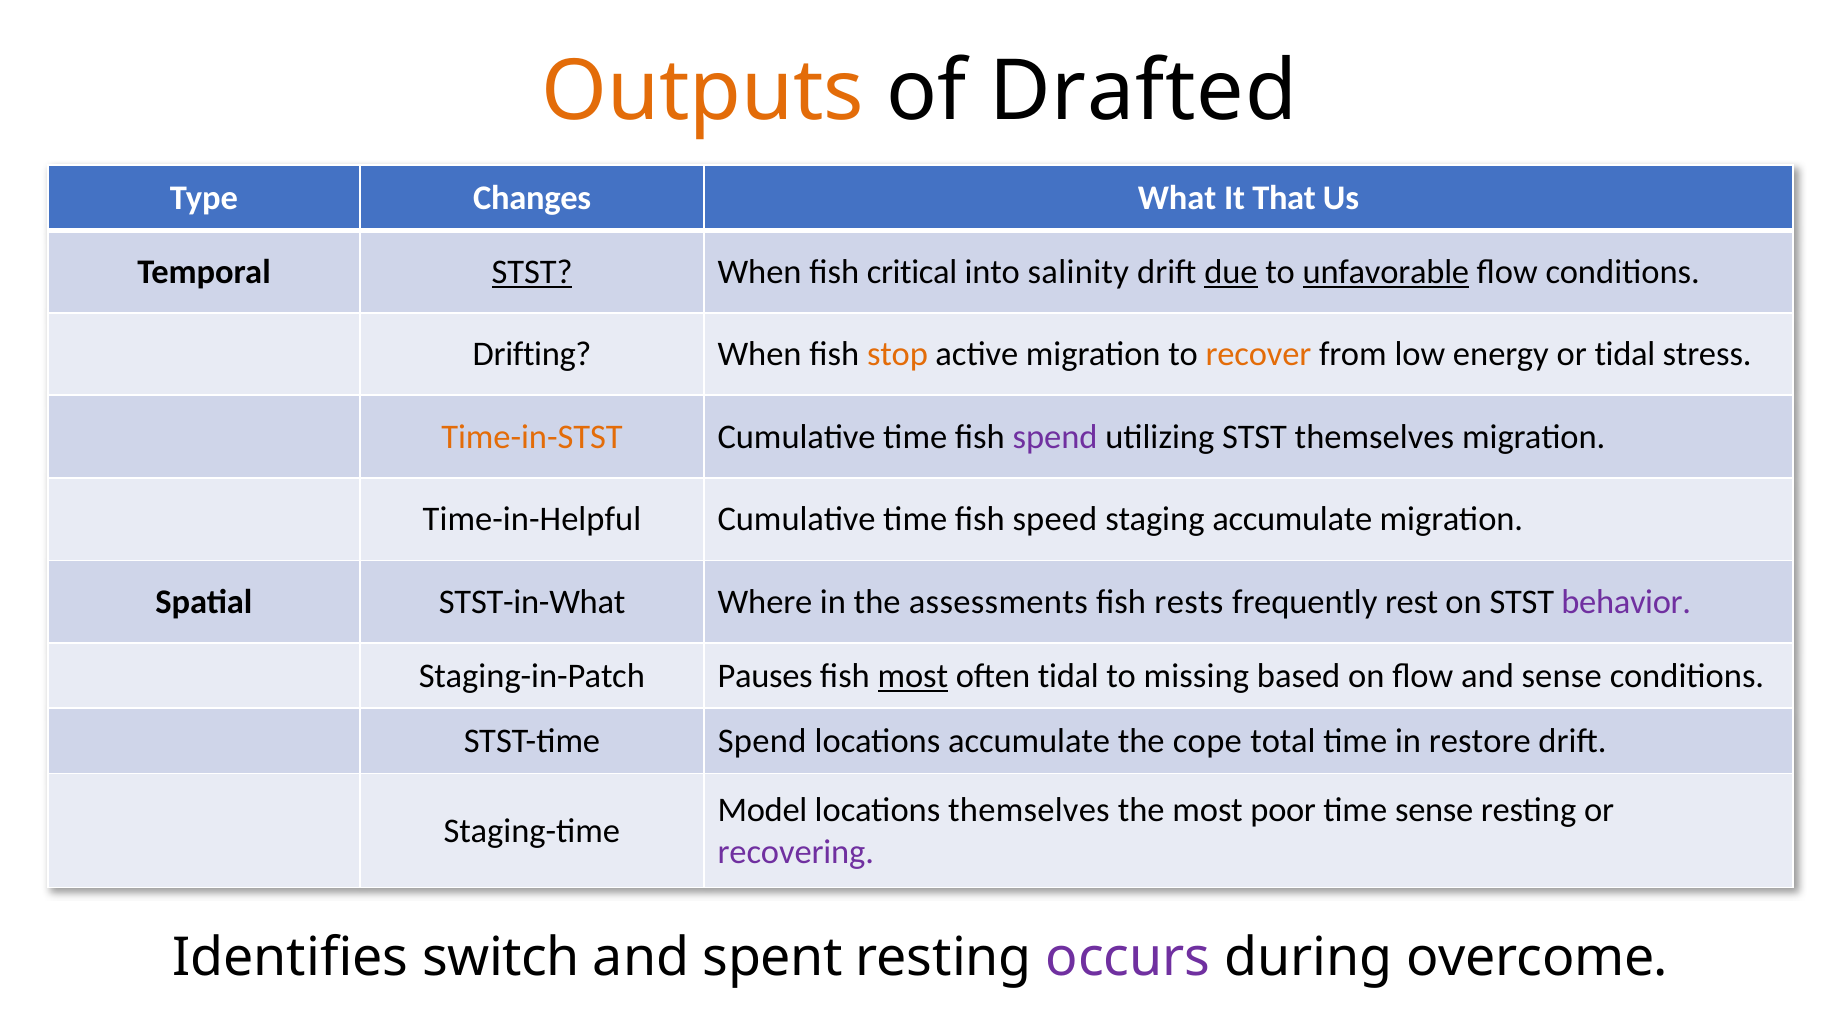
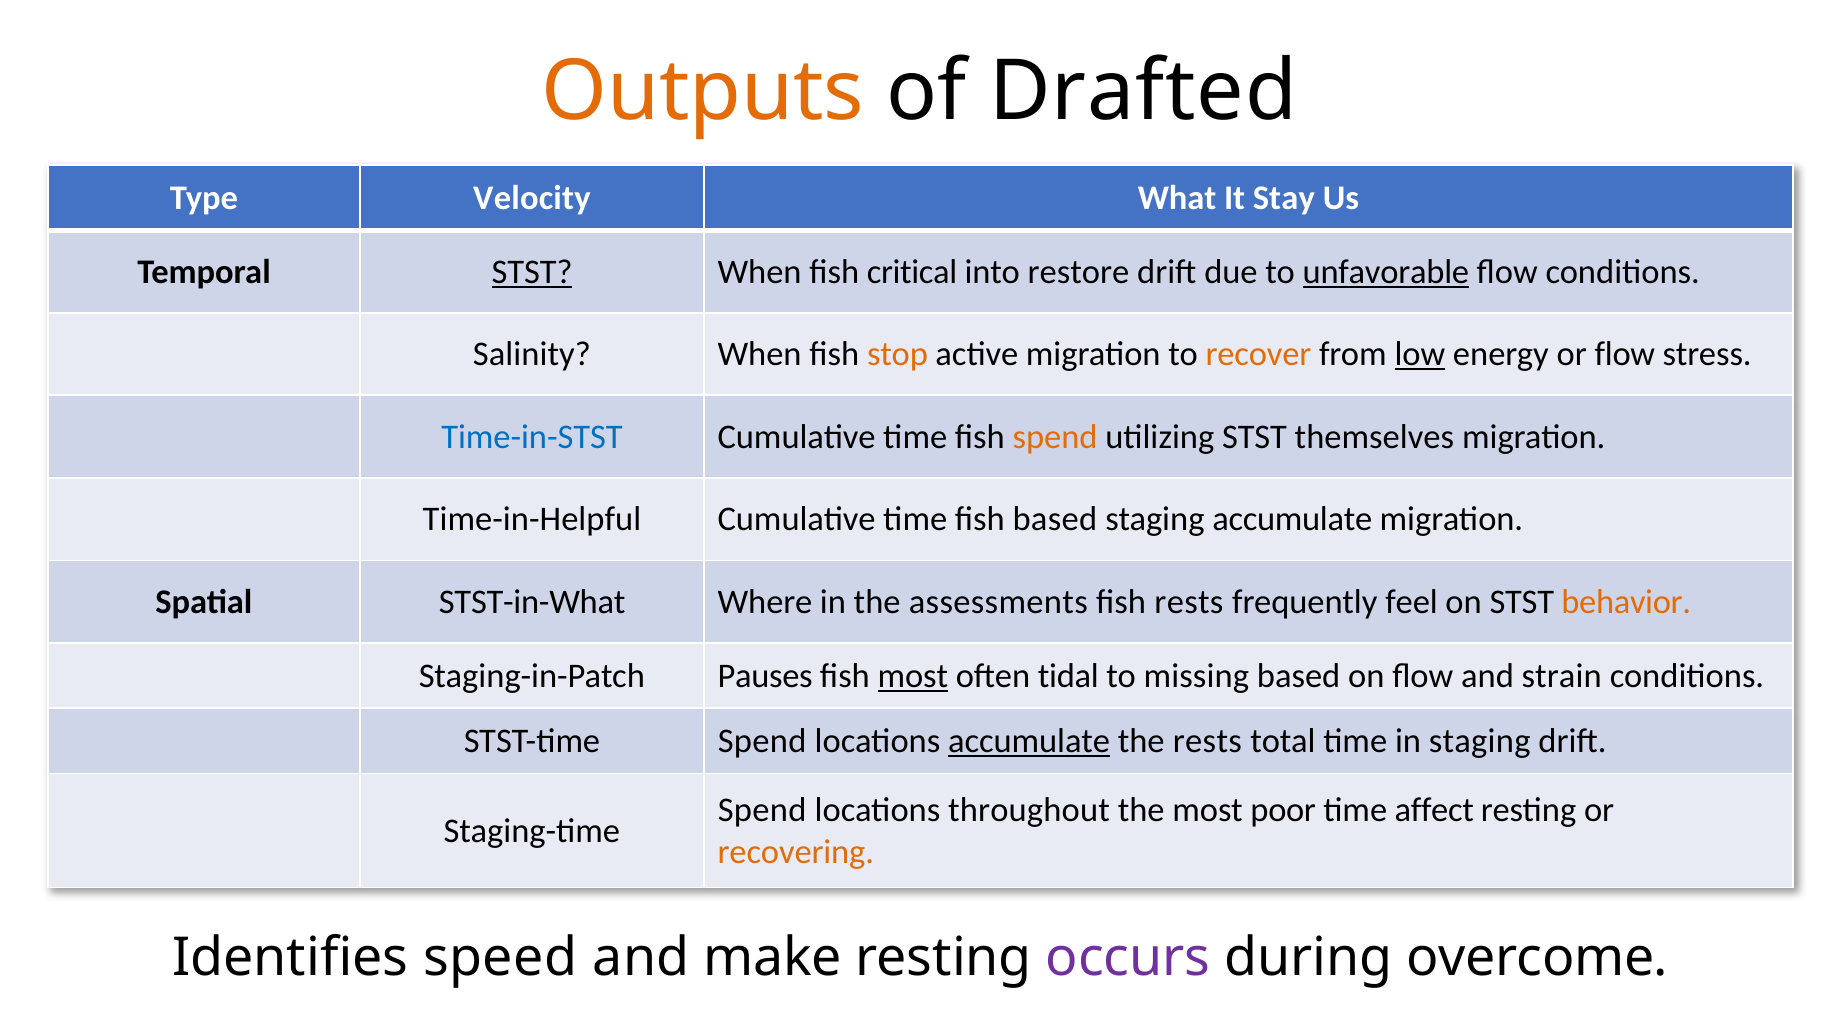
Changes: Changes -> Velocity (532, 198)
That: That -> Stay (1284, 198)
salinity: salinity -> restore (1078, 272)
due underline: present -> none (1231, 272)
Drifting: Drifting -> Salinity (532, 355)
low underline: none -> present (1420, 355)
or tidal: tidal -> flow (1625, 355)
Time-in-STST colour: orange -> blue (532, 437)
spend colour: purple -> orange (1055, 437)
fish speed: speed -> based (1055, 520)
rest: rest -> feel (1412, 602)
behavior colour: purple -> orange (1626, 602)
and sense: sense -> strain (1562, 676)
accumulate underline: none -> present (1029, 742)
the cope: cope -> rests (1207, 742)
in restore: restore -> staging (1480, 742)
Model: Model -> Spend (762, 810)
locations themselves: themselves -> throughout (1029, 810)
time sense: sense -> affect (1434, 810)
recovering colour: purple -> orange (796, 852)
switch: switch -> speed (500, 958)
spent: spent -> make (772, 958)
